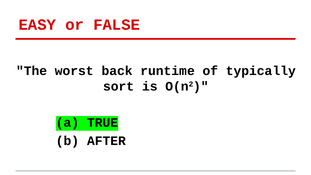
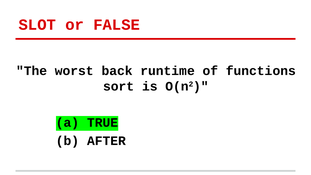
EASY: EASY -> SLOT (37, 25)
typically: typically -> functions (261, 71)
